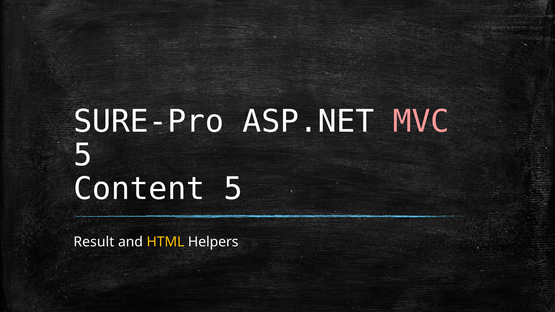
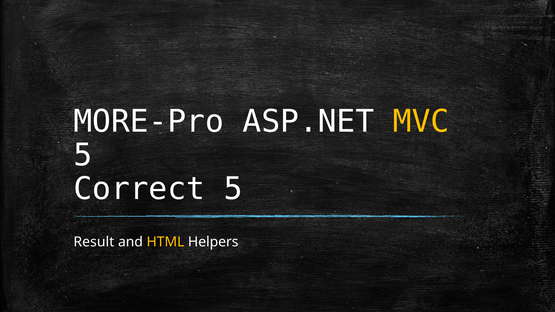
SURE-Pro: SURE-Pro -> MORE-Pro (149, 122)
MVC colour: pink -> yellow (421, 122)
Content: Content -> Correct (139, 189)
